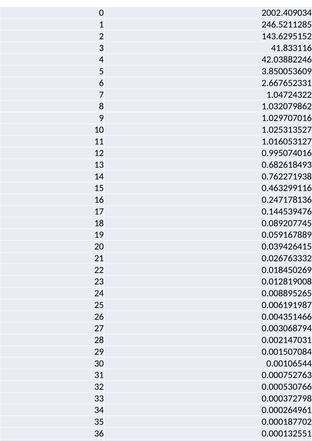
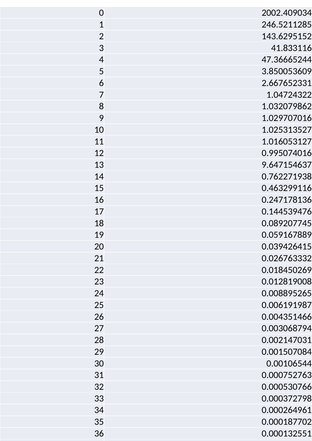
42.03882246: 42.03882246 -> 47.36665244 (287, 60)
0.682618493: 0.682618493 -> 9.647154637 (287, 165)
